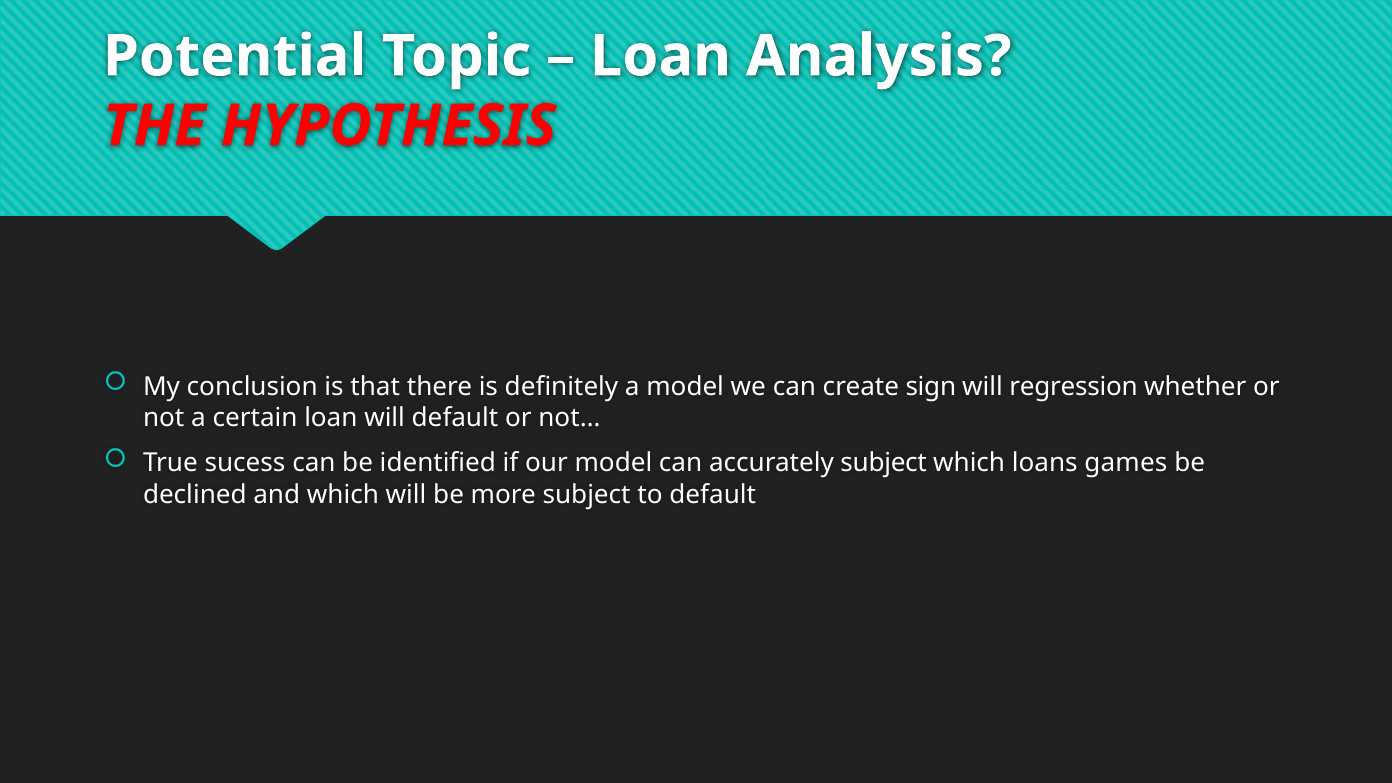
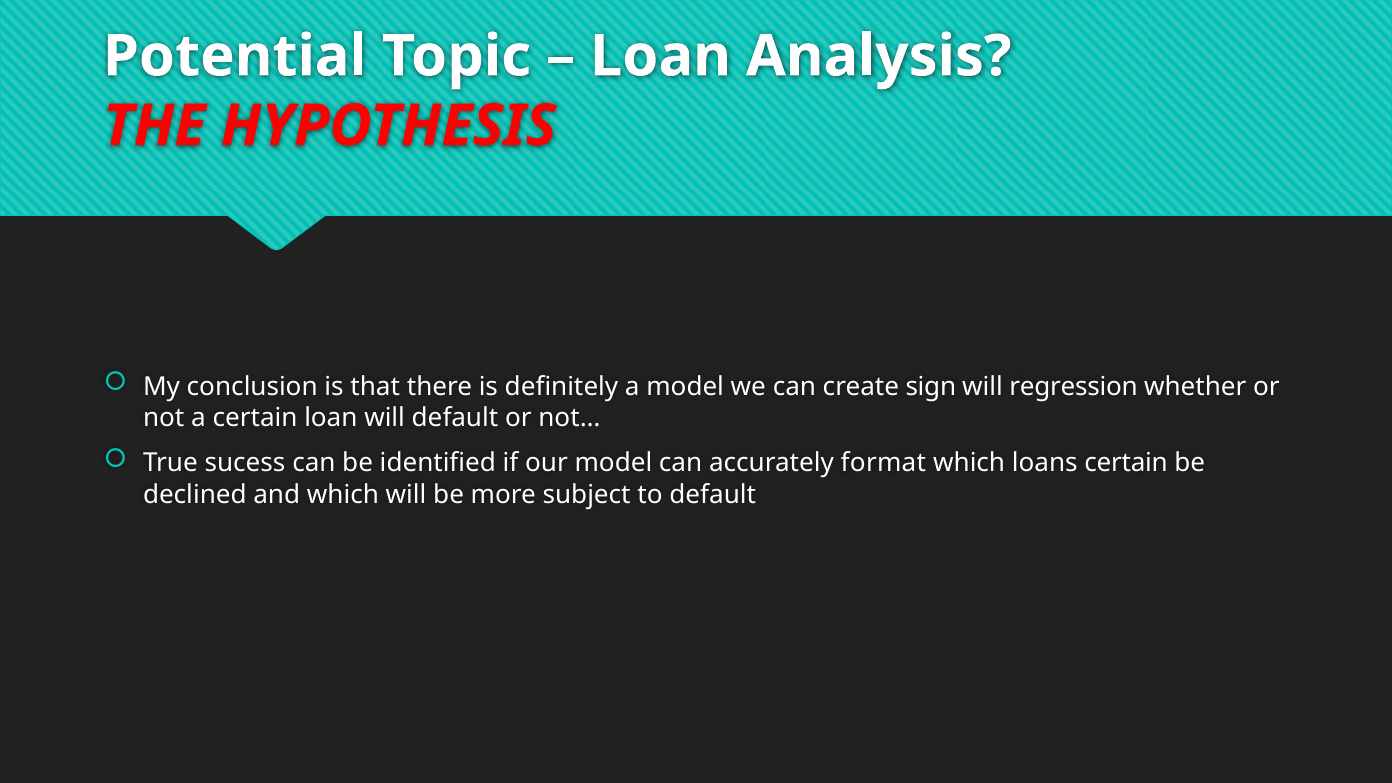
accurately subject: subject -> format (883, 463)
loans games: games -> certain (1126, 463)
